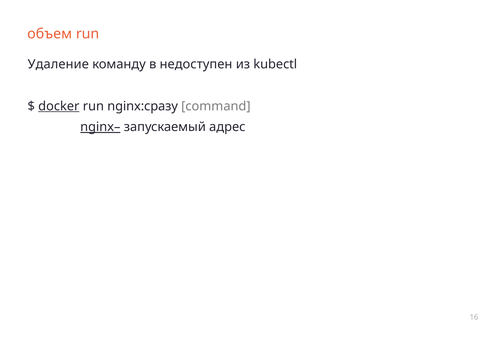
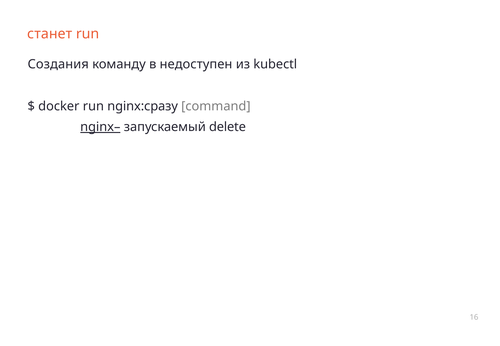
объем: объем -> станет (50, 34)
Удаление: Удаление -> Создания (58, 64)
docker underline: present -> none (59, 106)
адрес: адрес -> delete (227, 127)
